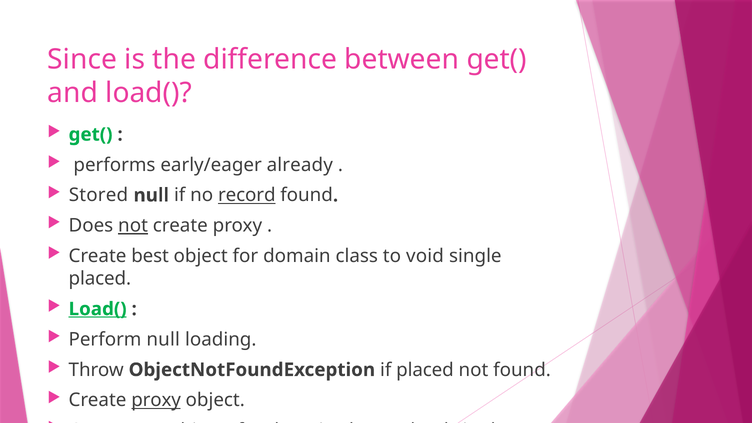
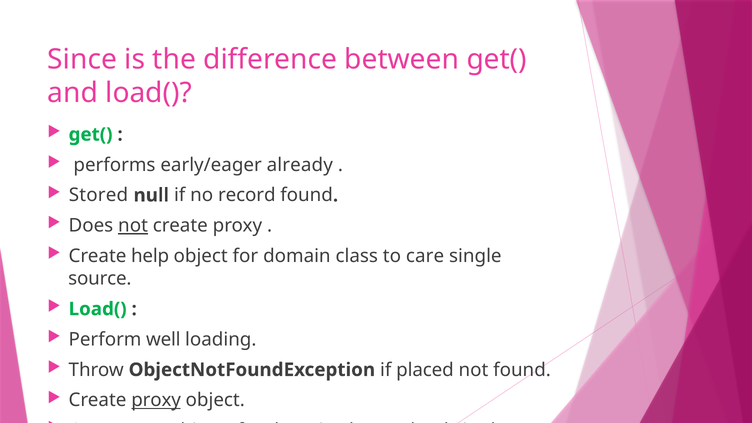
record underline: present -> none (247, 195)
best: best -> help (150, 256)
void: void -> care (425, 256)
placed: placed -> source (100, 279)
Load( underline: present -> none (98, 309)
Perform null: null -> well (163, 339)
